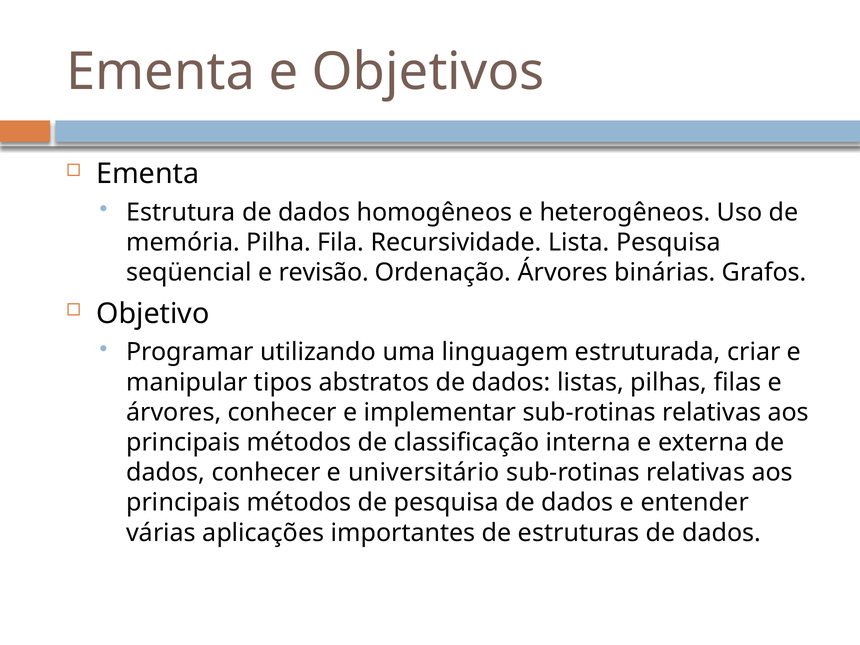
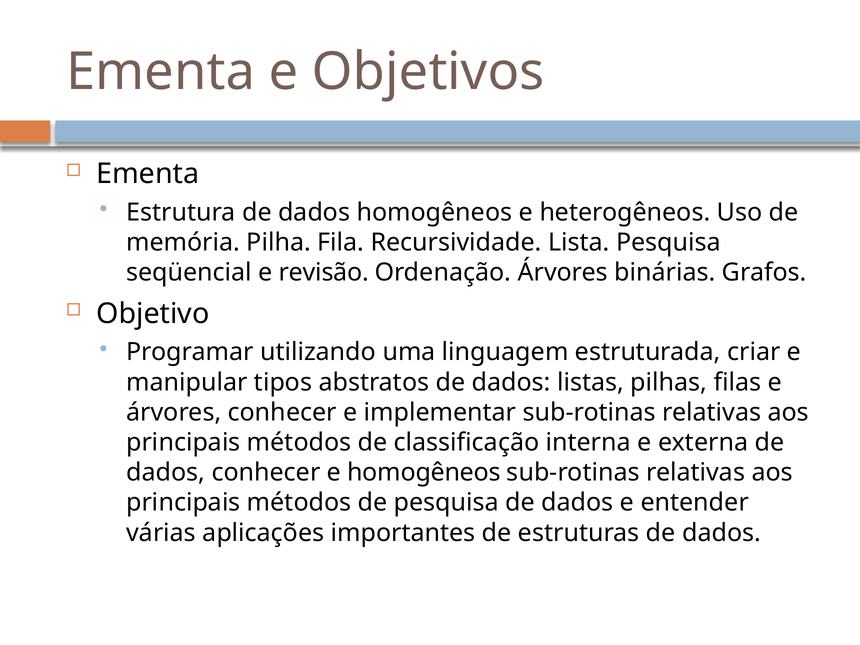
e universitário: universitário -> homogêneos (424, 473)
